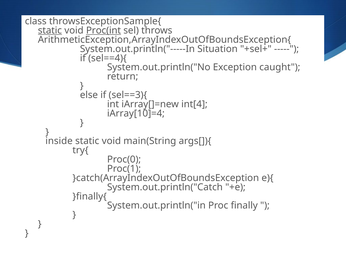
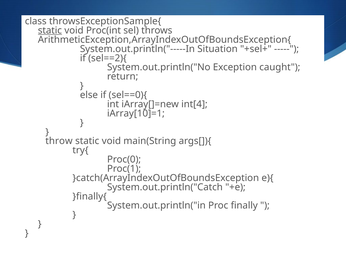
Proc(int underline: present -> none (103, 30)
sel==4){: sel==4){ -> sel==2){ (107, 58)
sel==3){: sel==3){ -> sel==0){ (128, 95)
iArray[10]=4: iArray[10]=4 -> iArray[10]=1 (136, 114)
inside: inside -> throw (59, 141)
